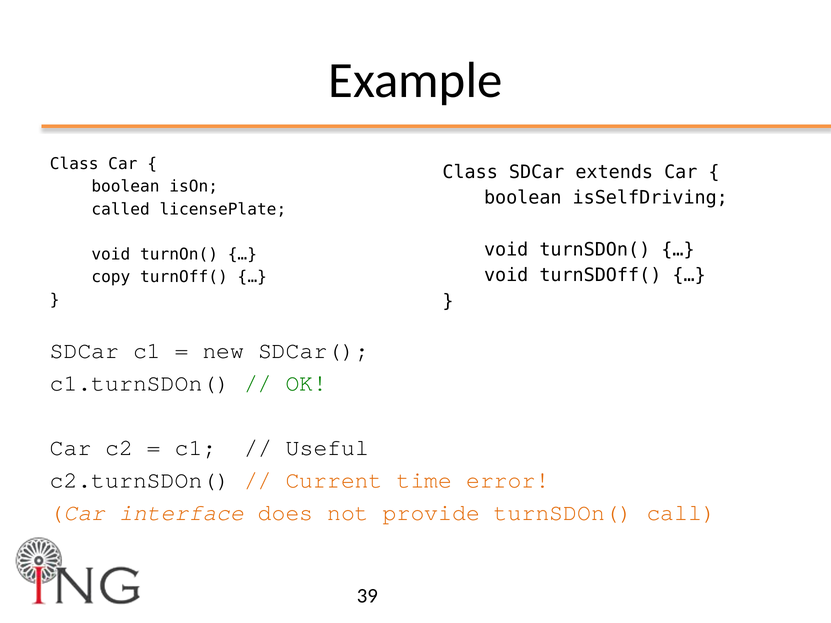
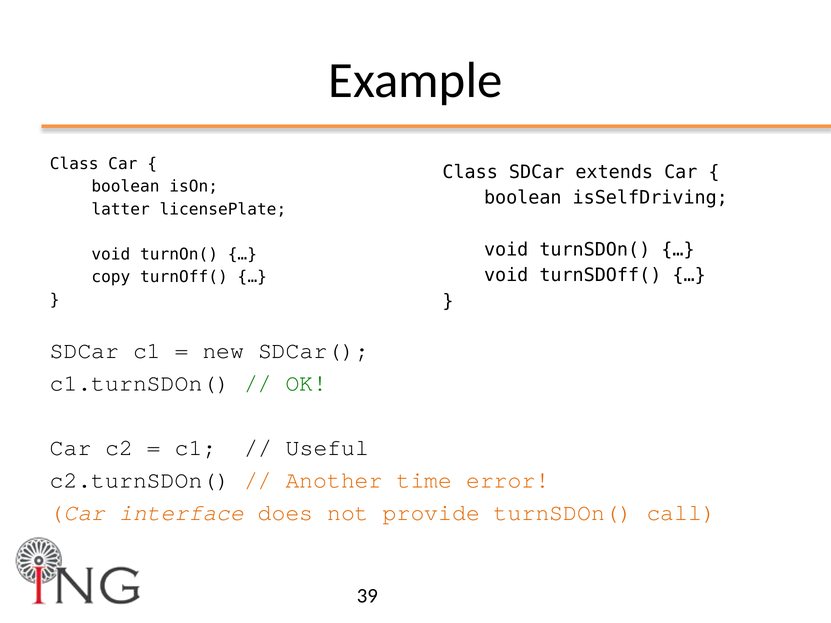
called: called -> latter (121, 209)
Current: Current -> Another (334, 480)
